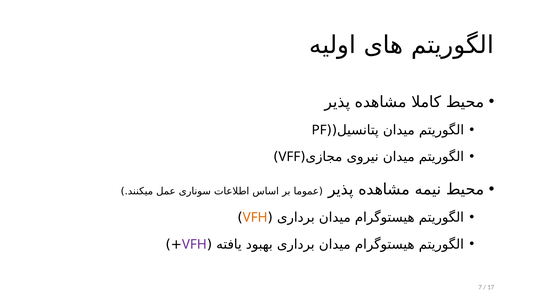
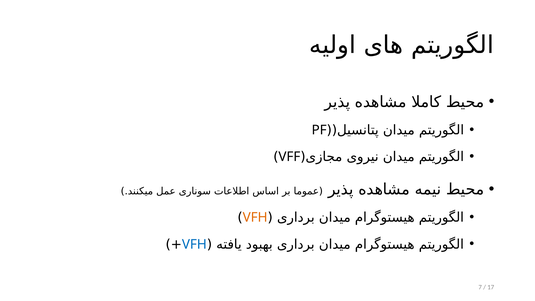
VFH colour: purple -> blue (194, 244)
